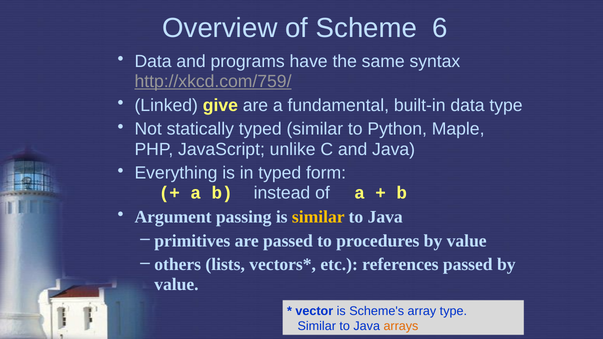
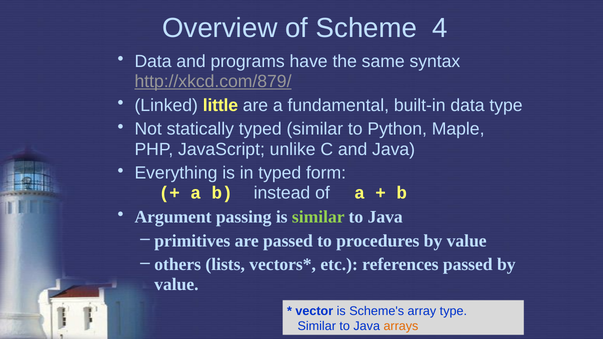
6: 6 -> 4 (440, 28)
http://xkcd.com/759/: http://xkcd.com/759/ -> http://xkcd.com/879/ (213, 82)
give: give -> little (220, 105)
similar colour: yellow -> light green (318, 217)
